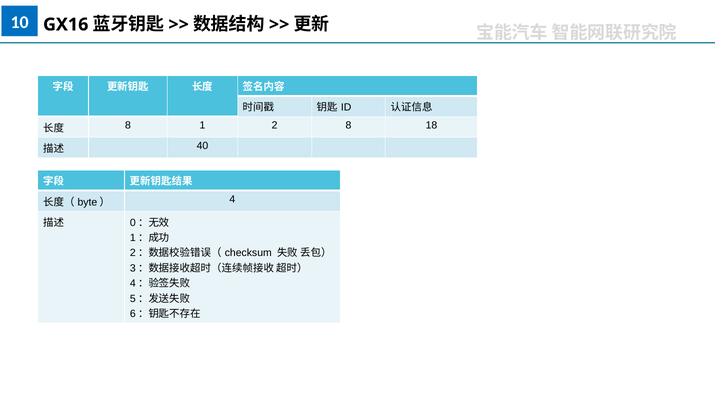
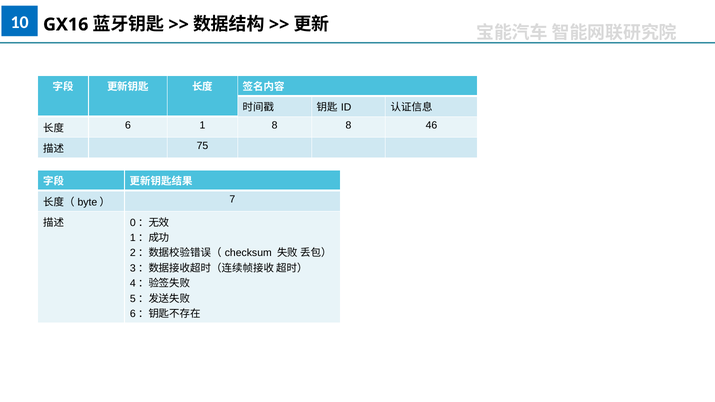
8: 8 -> 6 (128, 125)
1 2: 2 -> 8 (275, 125)
18: 18 -> 46 (431, 125)
40: 40 -> 75 (202, 146)
4: 4 -> 7 (232, 199)
